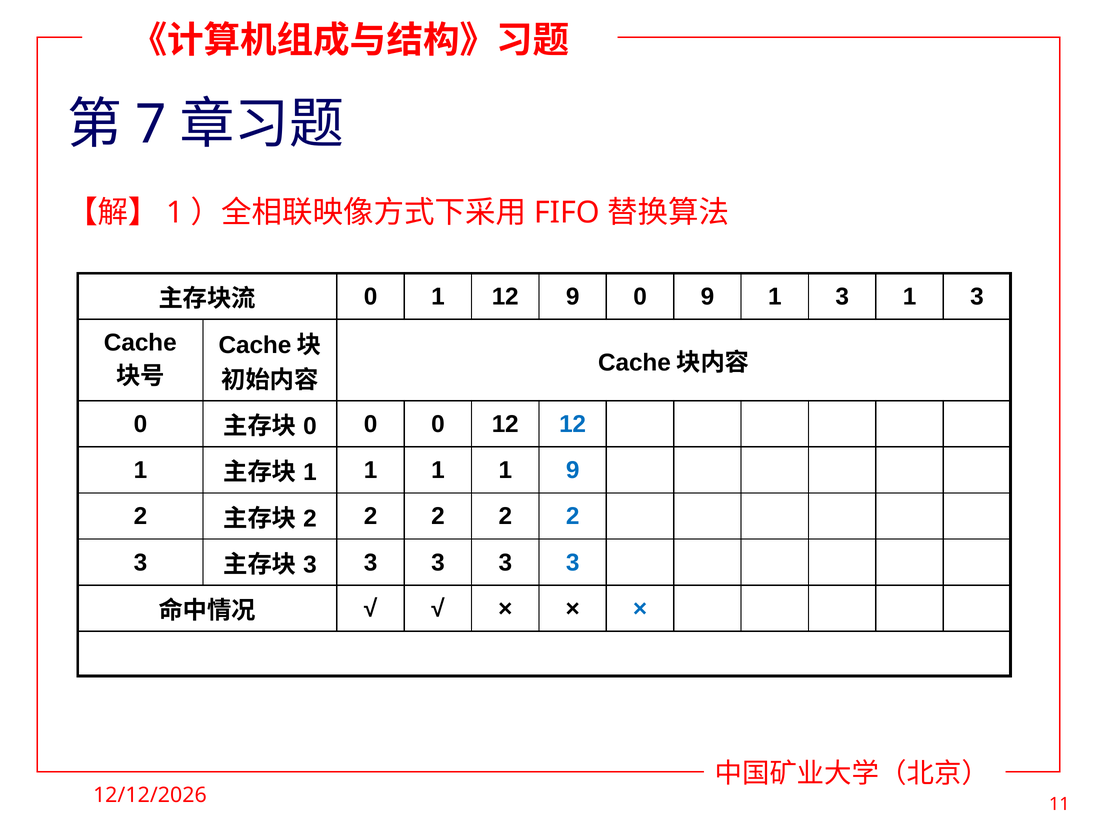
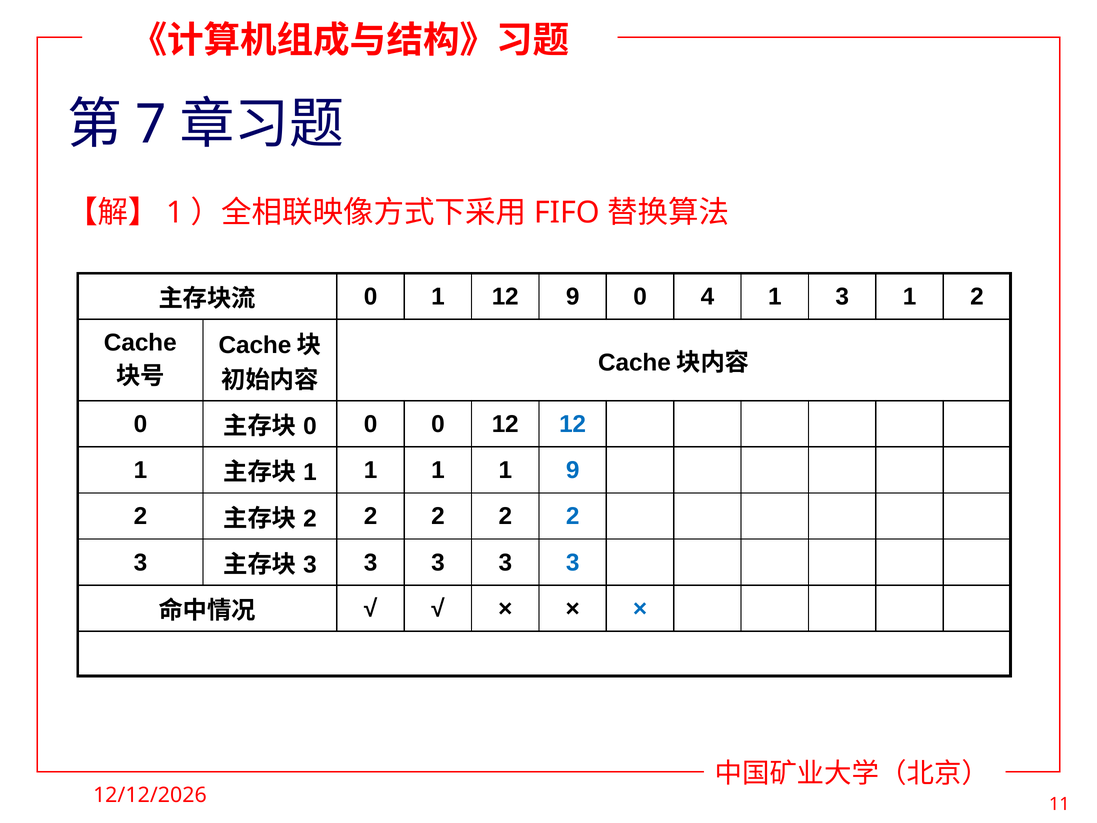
0 9: 9 -> 4 (707, 297)
3 1 3: 3 -> 2 (977, 297)
